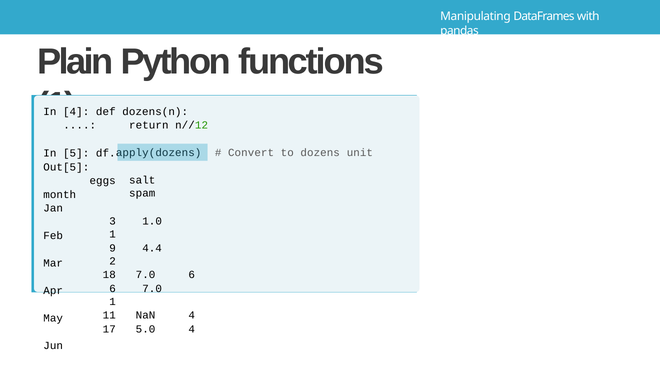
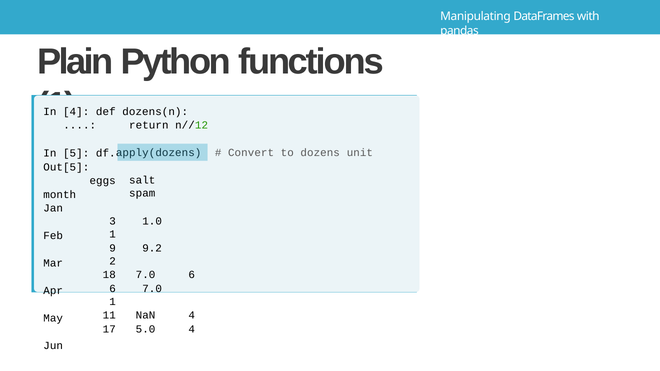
4.4: 4.4 -> 9.2 (152, 248)
